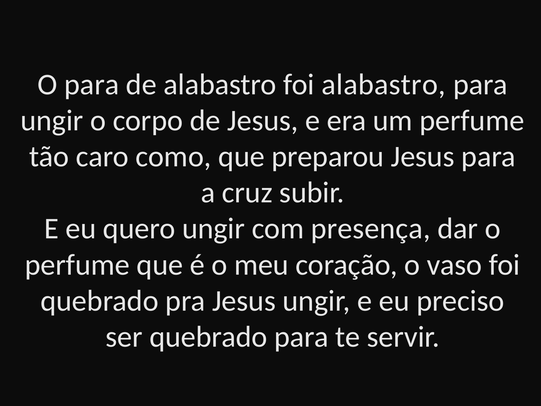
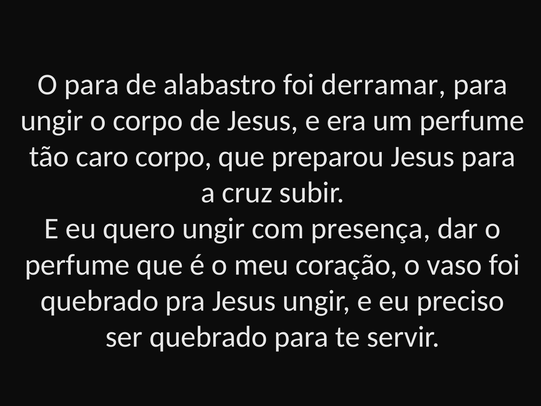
foi alabastro: alabastro -> derramar (384, 84)
caro como: como -> corpo (174, 156)
